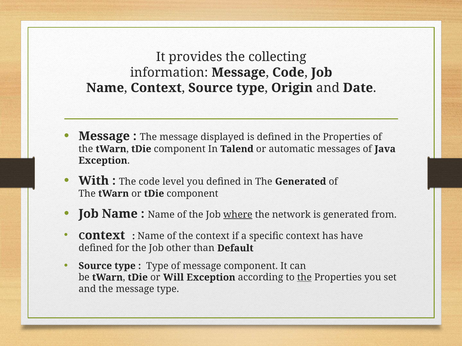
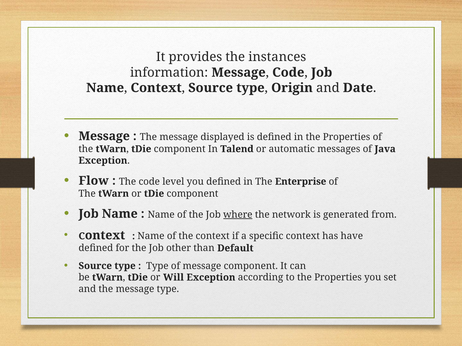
collecting: collecting -> instances (277, 57)
With: With -> Flow (94, 181)
The Generated: Generated -> Enterprise (301, 182)
the underline: present -> none (304, 278)
